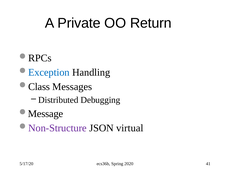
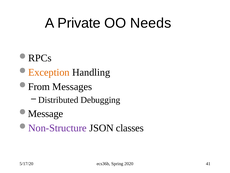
Return: Return -> Needs (151, 23)
Exception colour: blue -> orange (49, 72)
Class: Class -> From (39, 86)
virtual: virtual -> classes (130, 128)
